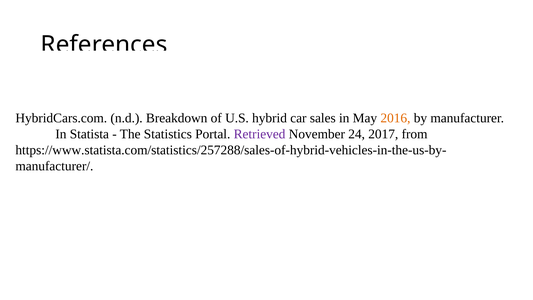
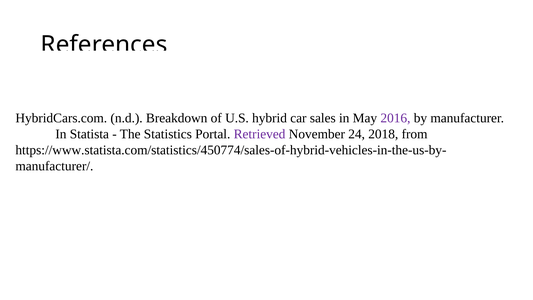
2016 colour: orange -> purple (395, 118)
2017: 2017 -> 2018 (383, 134)
https://www.statista.com/statistics/257288/sales-of-hybrid-vehicles-in-the-us-by-: https://www.statista.com/statistics/257288/sales-of-hybrid-vehicles-in-the-us-by- -> https://www.statista.com/statistics/450774/sales-of-hybrid-vehicles-in-the-us-by- (231, 150)
